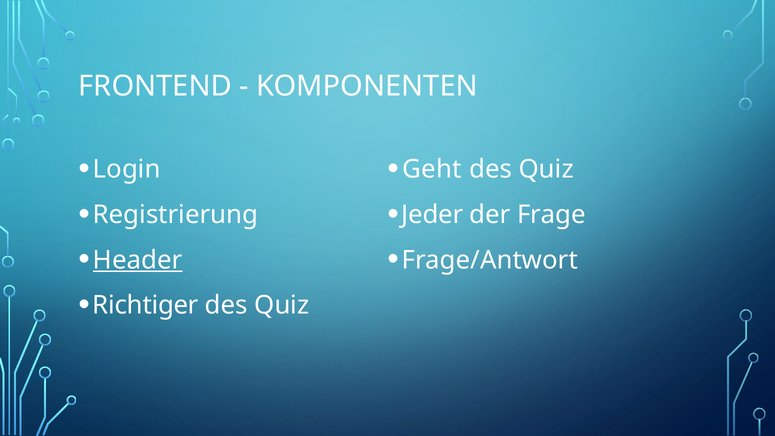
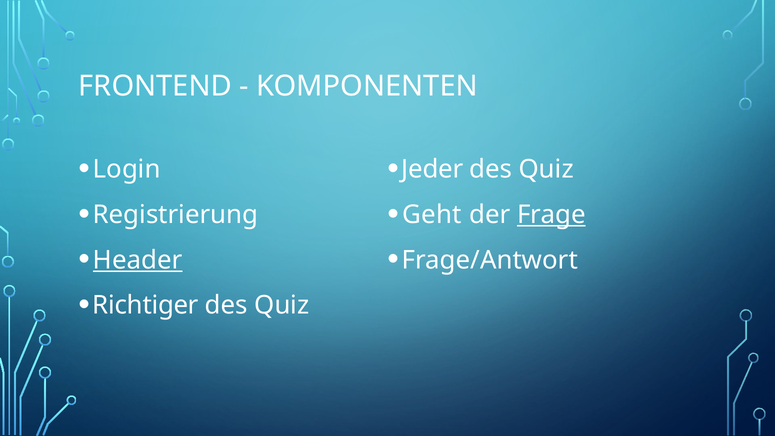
Geht: Geht -> Jeder (432, 169)
Jeder: Jeder -> Geht (432, 215)
Frage underline: none -> present (551, 215)
